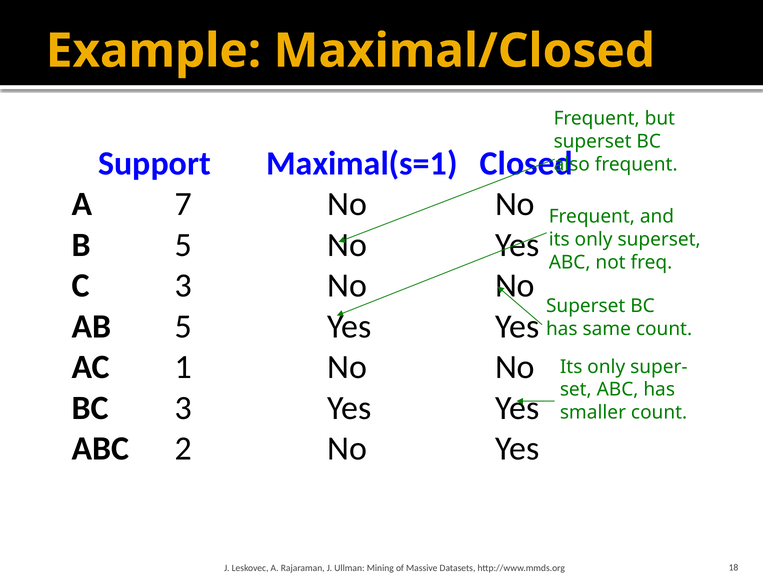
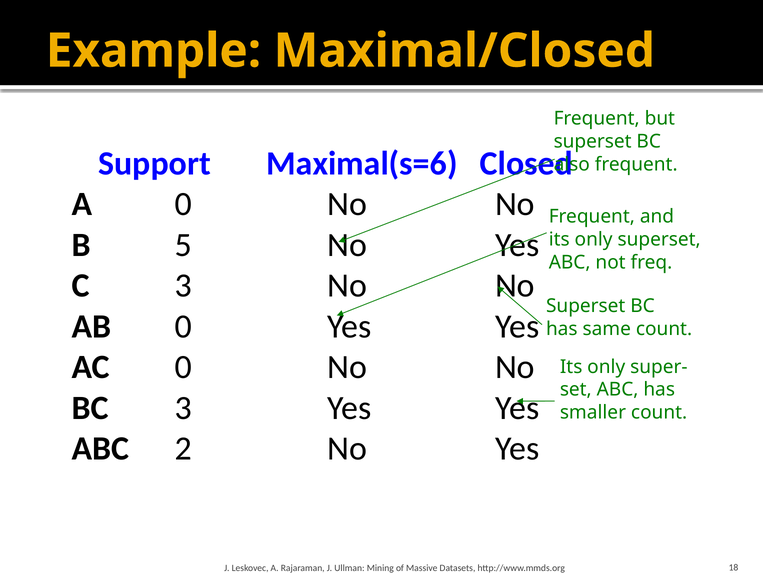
Maximal(s=1: Maximal(s=1 -> Maximal(s=6 (362, 163)
A 7: 7 -> 0 (183, 204)
AB 5: 5 -> 0 (183, 326)
AC 1: 1 -> 0 (183, 367)
